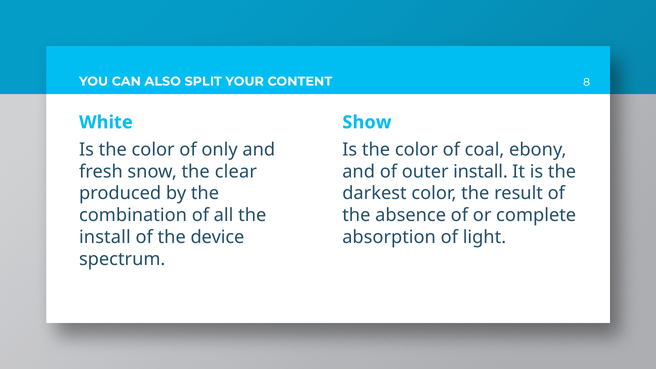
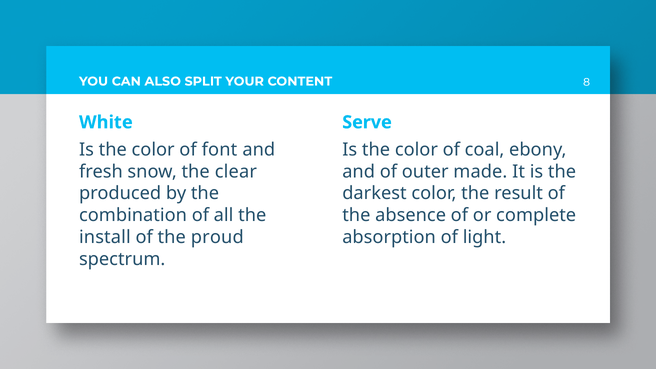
Show: Show -> Serve (367, 122)
only: only -> font (219, 150)
outer install: install -> made (480, 172)
device: device -> proud (217, 237)
